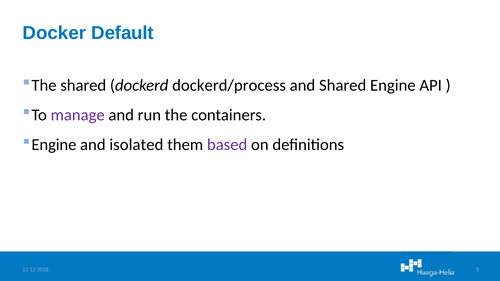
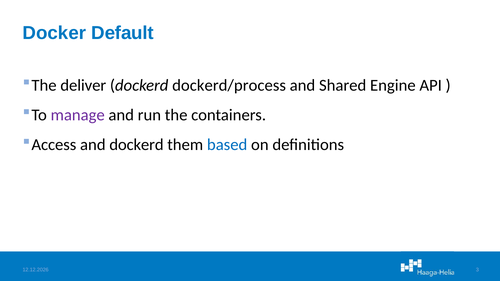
The shared: shared -> deliver (83, 85)
Engine: Engine -> Access (54, 145)
and isolated: isolated -> dockerd (136, 145)
based colour: purple -> blue (227, 145)
